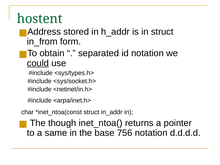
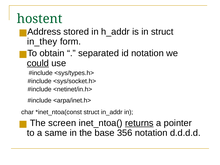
in_from: in_from -> in_they (42, 42)
though: though -> screen (62, 123)
returns underline: none -> present (139, 123)
756: 756 -> 356 (125, 133)
